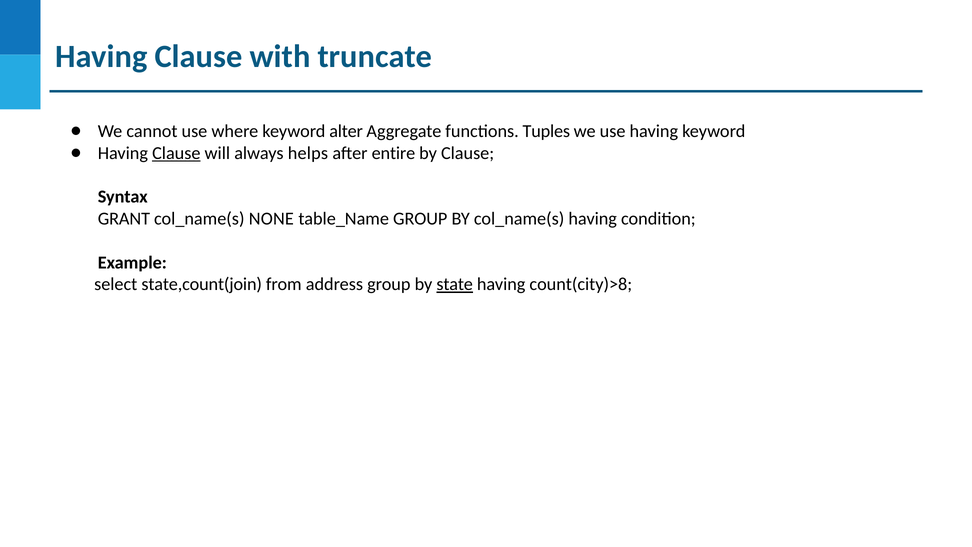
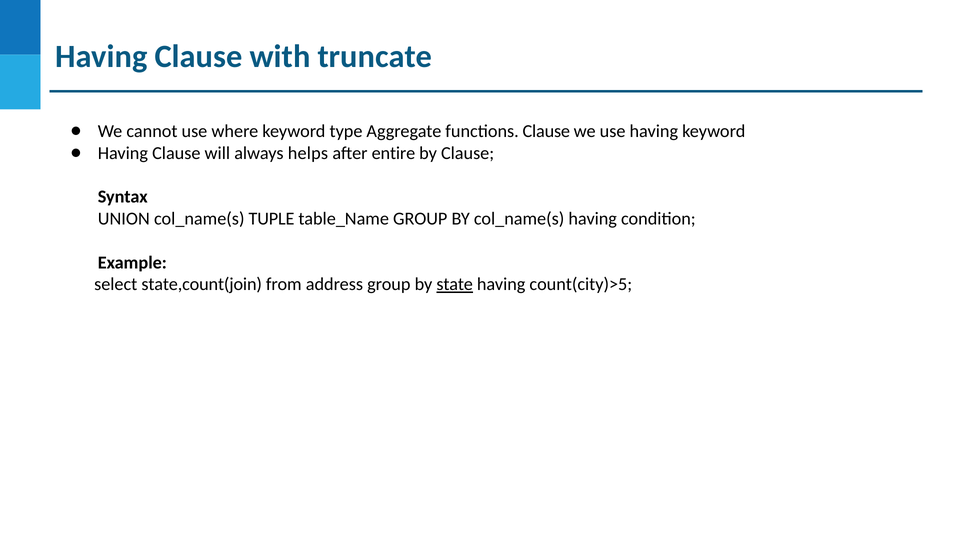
alter: alter -> type (346, 131)
functions Tuples: Tuples -> Clause (546, 131)
Clause underline: present -> none (176, 153)
GRANT: GRANT -> UNION (124, 219)
NONE: NONE -> TUPLE (272, 219)
count(city)>8: count(city)>8 -> count(city)>5 (581, 284)
